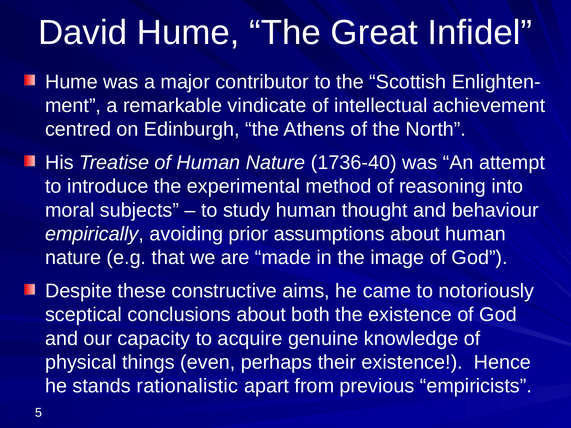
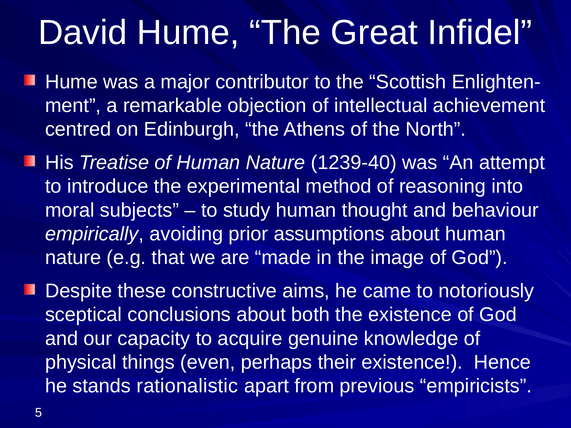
vindicate: vindicate -> objection (267, 106)
1736-40: 1736-40 -> 1239-40 (354, 163)
